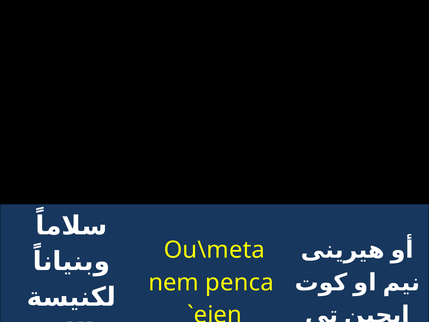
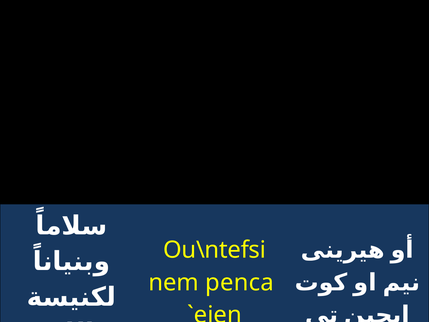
Ou\meta: Ou\meta -> Ou\ntefsi (215, 250)
